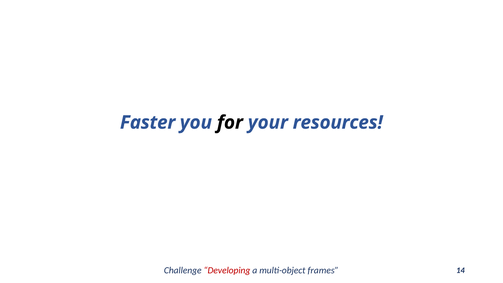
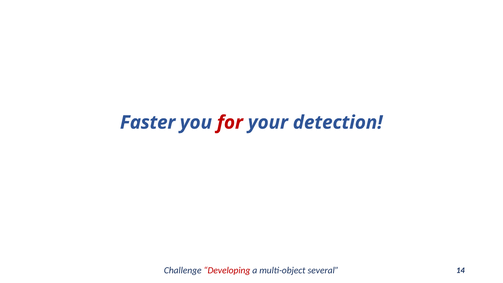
for colour: black -> red (230, 122)
resources: resources -> detection (338, 122)
frames: frames -> several (323, 270)
